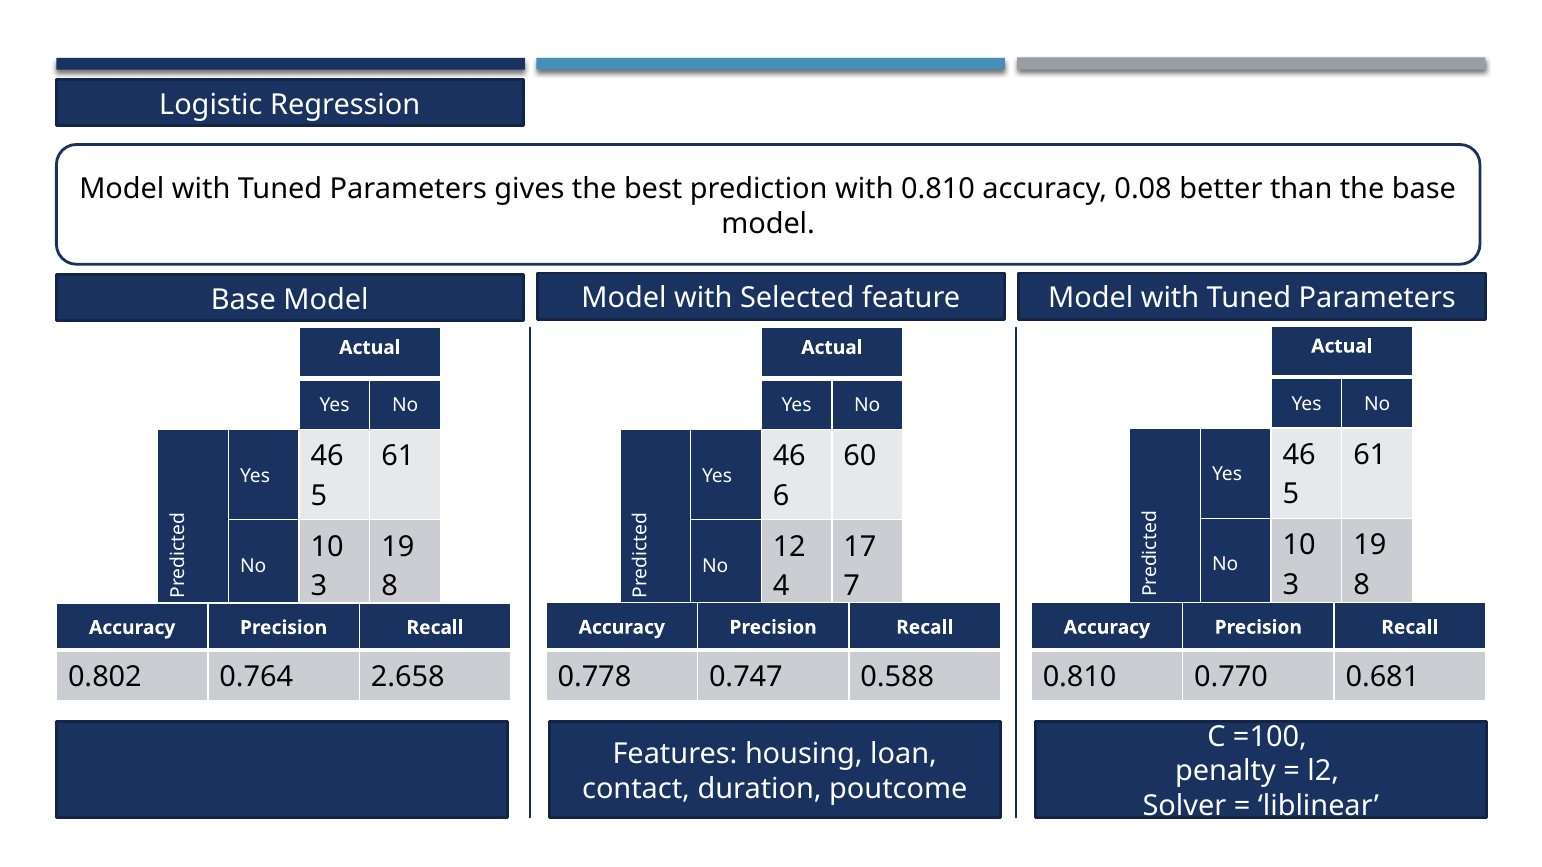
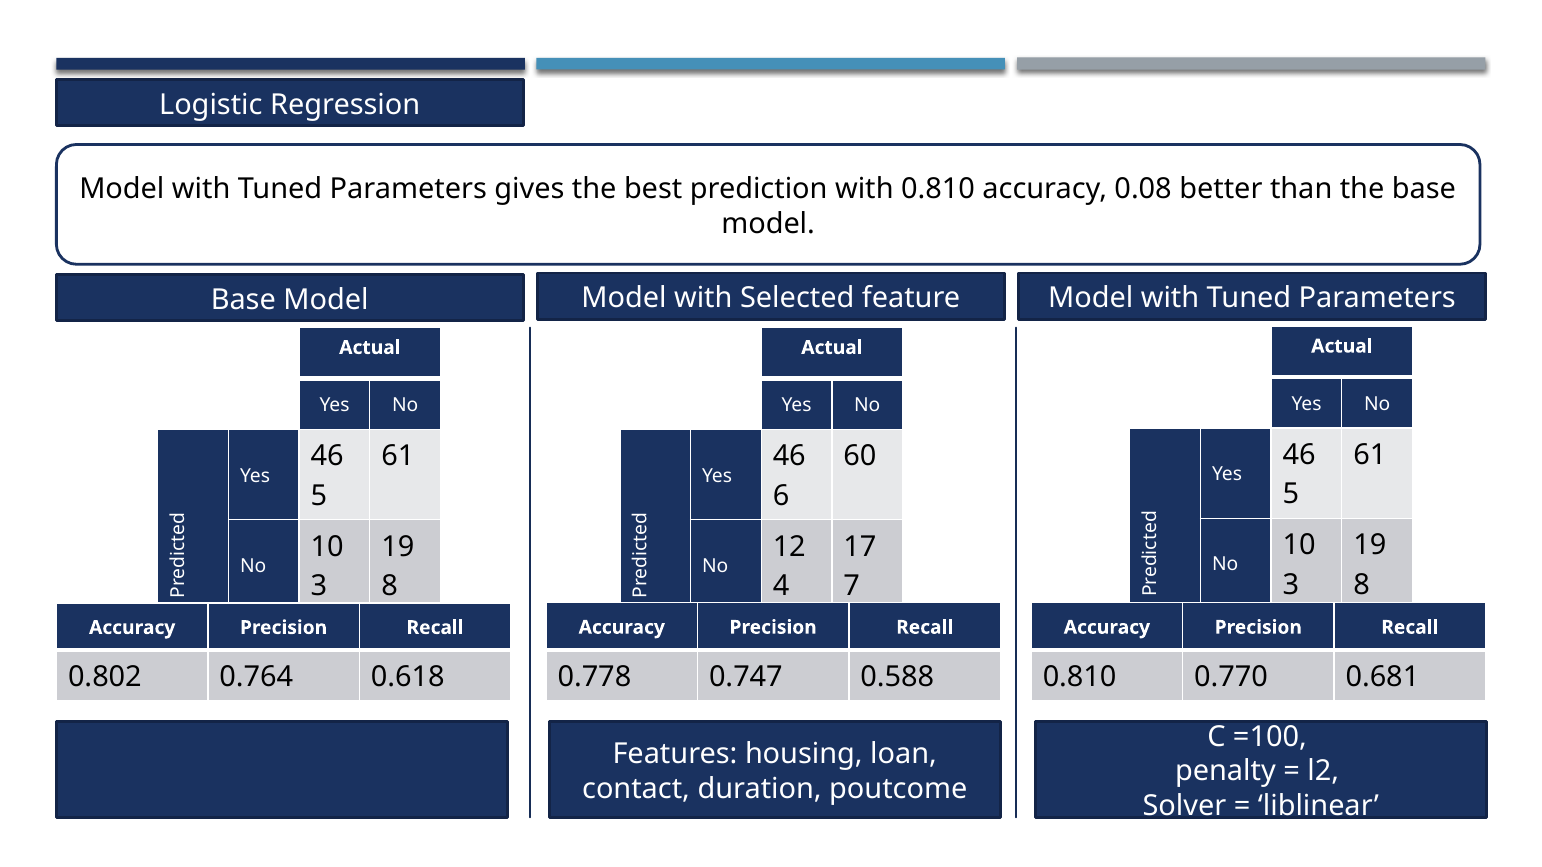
2.658: 2.658 -> 0.618 (408, 677)
